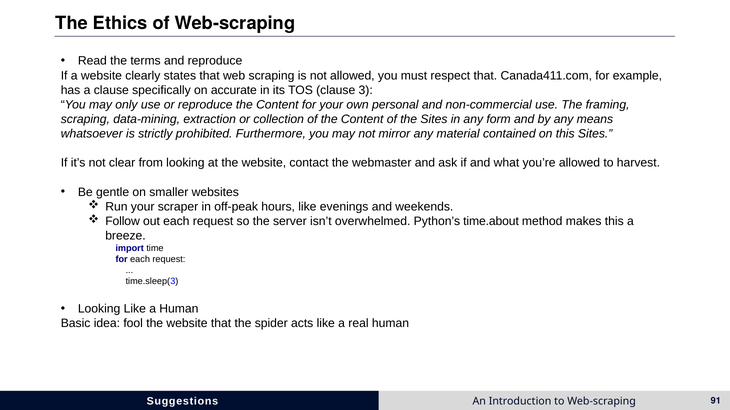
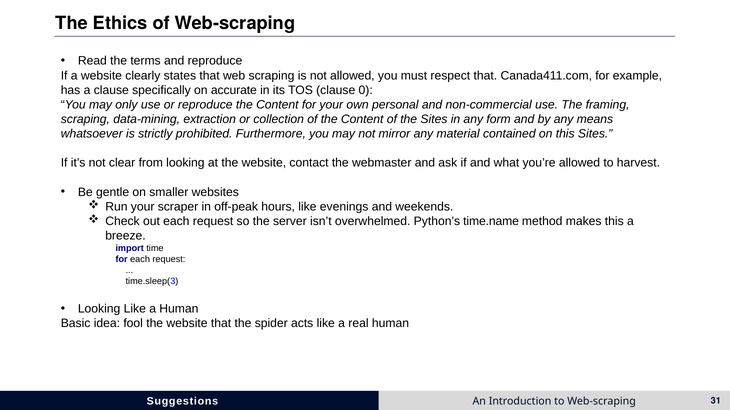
3: 3 -> 0 (366, 90)
Follow: Follow -> Check (122, 222)
time.about: time.about -> time.name (491, 222)
91: 91 -> 31 (716, 401)
